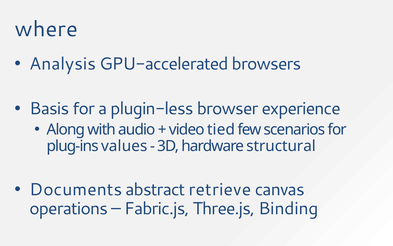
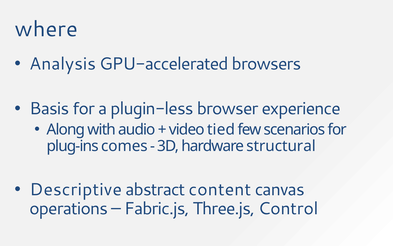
values: values -> comes (124, 146)
Documents: Documents -> Descriptive (76, 189)
retrieve: retrieve -> content (220, 189)
Binding: Binding -> Control (288, 208)
